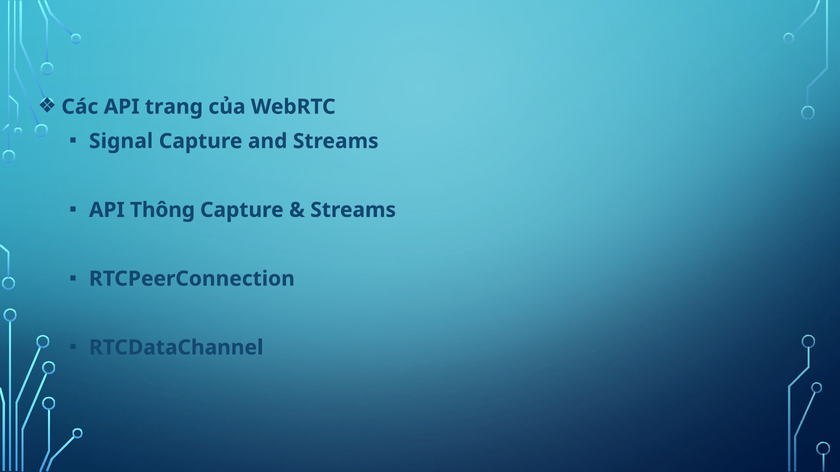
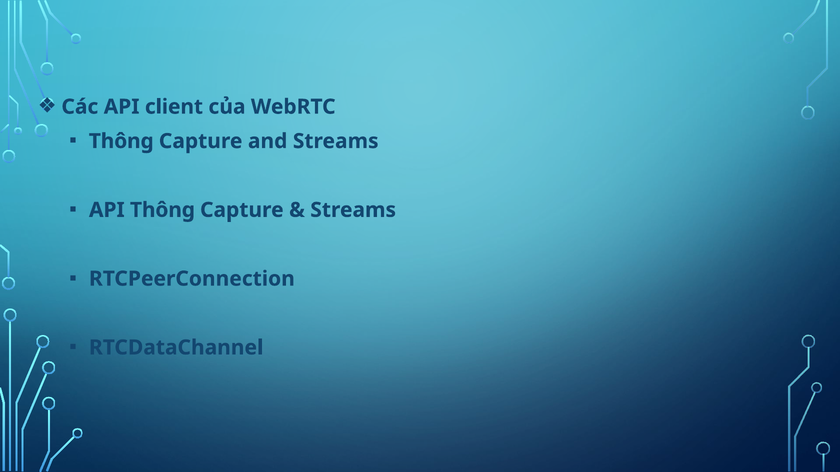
trang: trang -> client (174, 107)
Signal: Signal -> Thông (121, 141)
